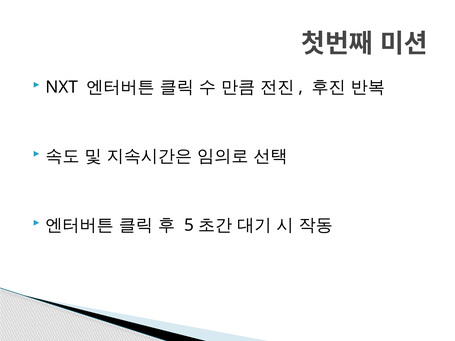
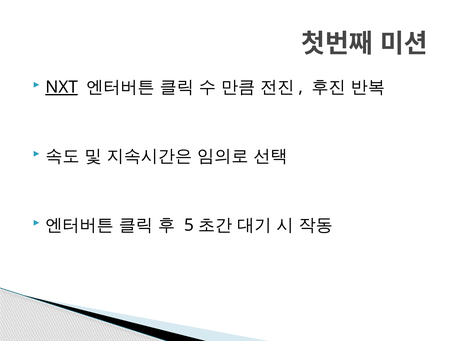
NXT underline: none -> present (62, 87)
